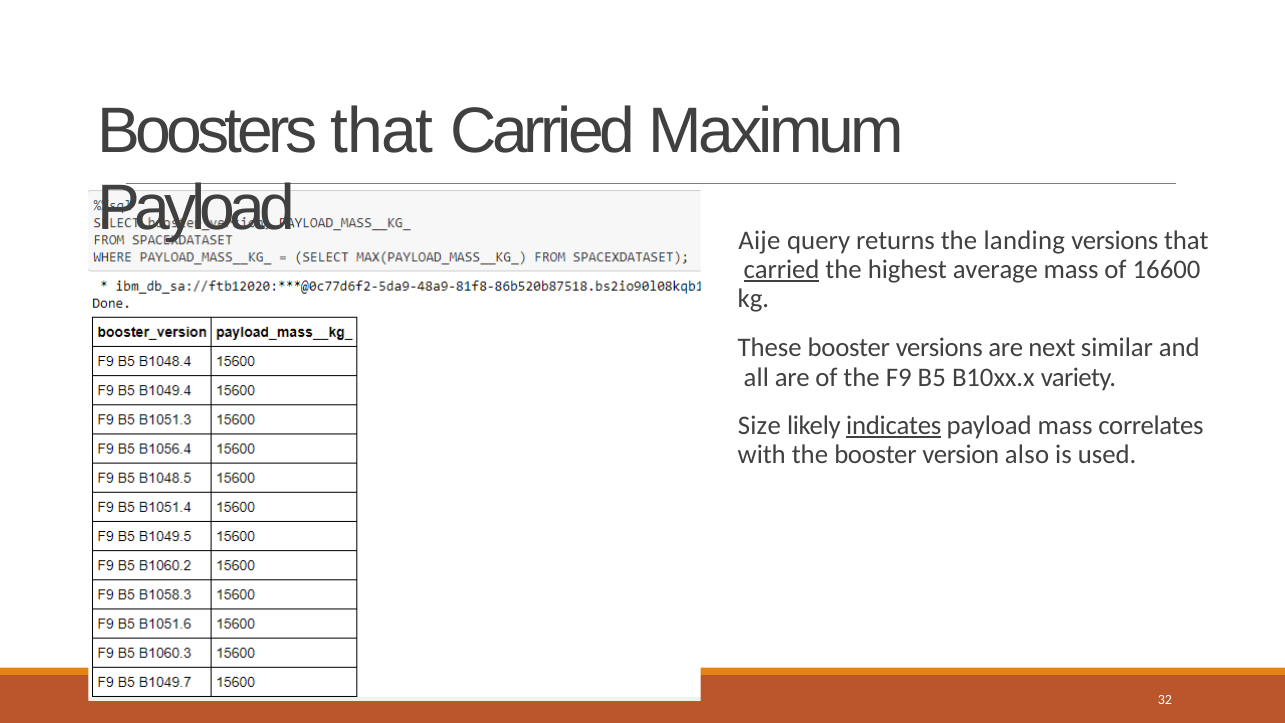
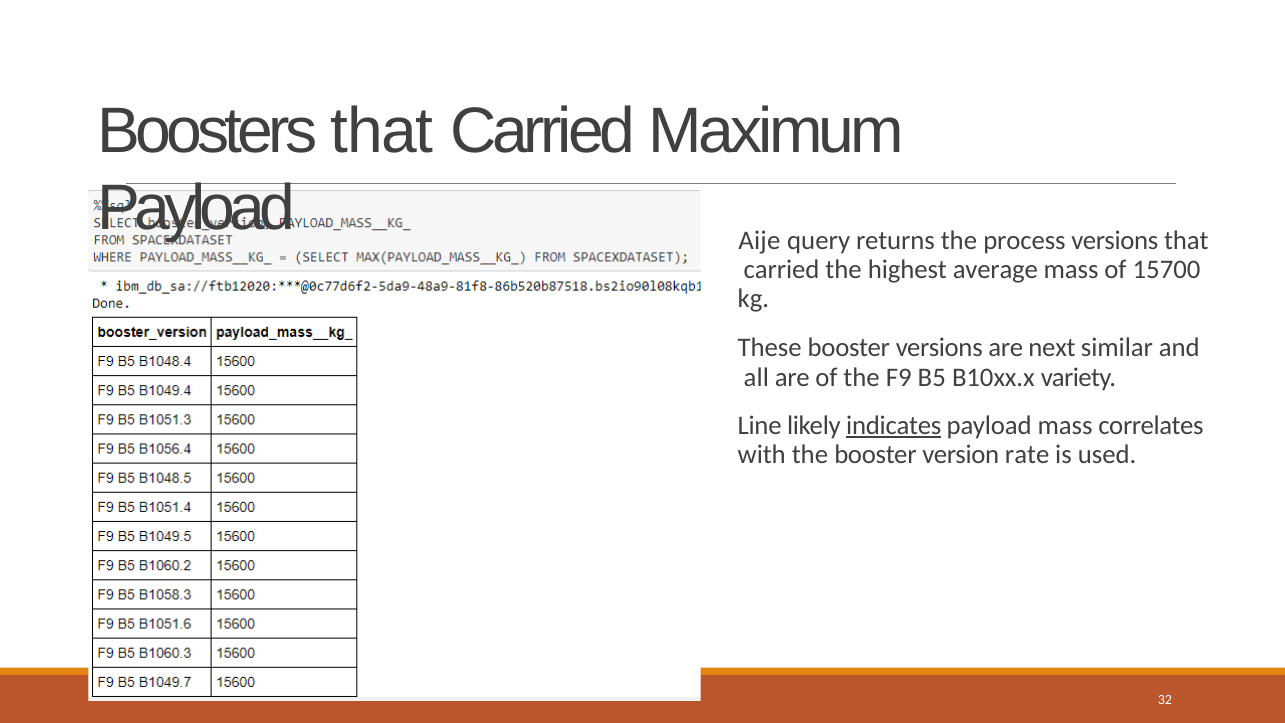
landing: landing -> process (1024, 241)
carried underline: present -> none (782, 270)
16600: 16600 -> 15700 (1167, 270)
Size: Size -> Line (760, 425)
also: also -> rate (1027, 455)
